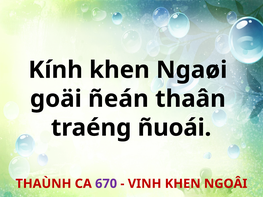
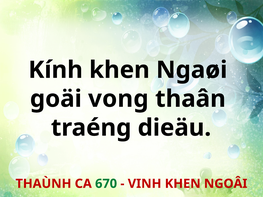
ñeán: ñeán -> vong (118, 99)
ñuoái: ñuoái -> dieäu (174, 128)
670 colour: purple -> green (106, 184)
